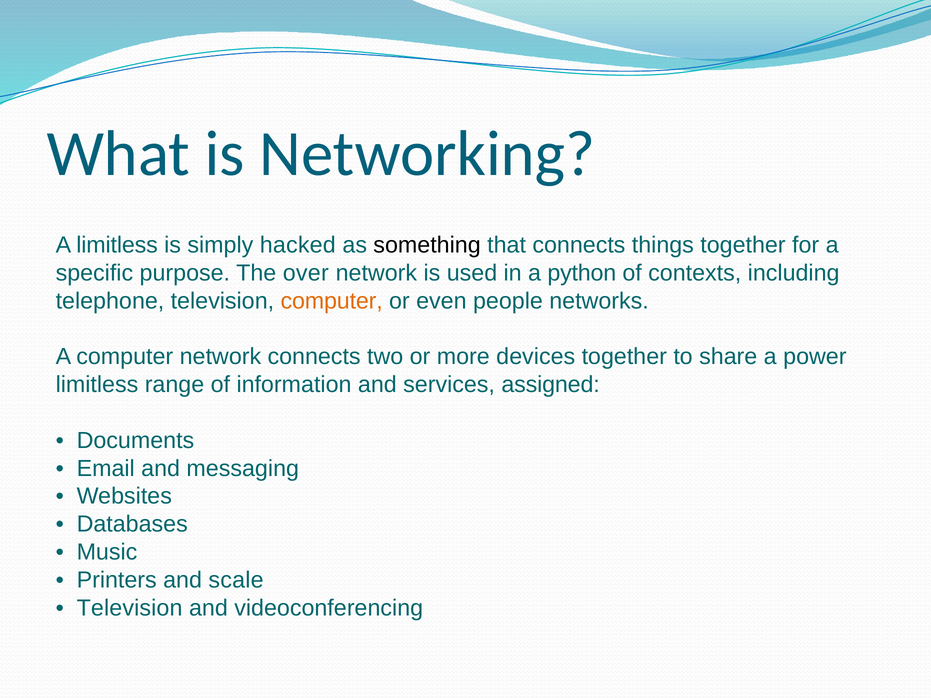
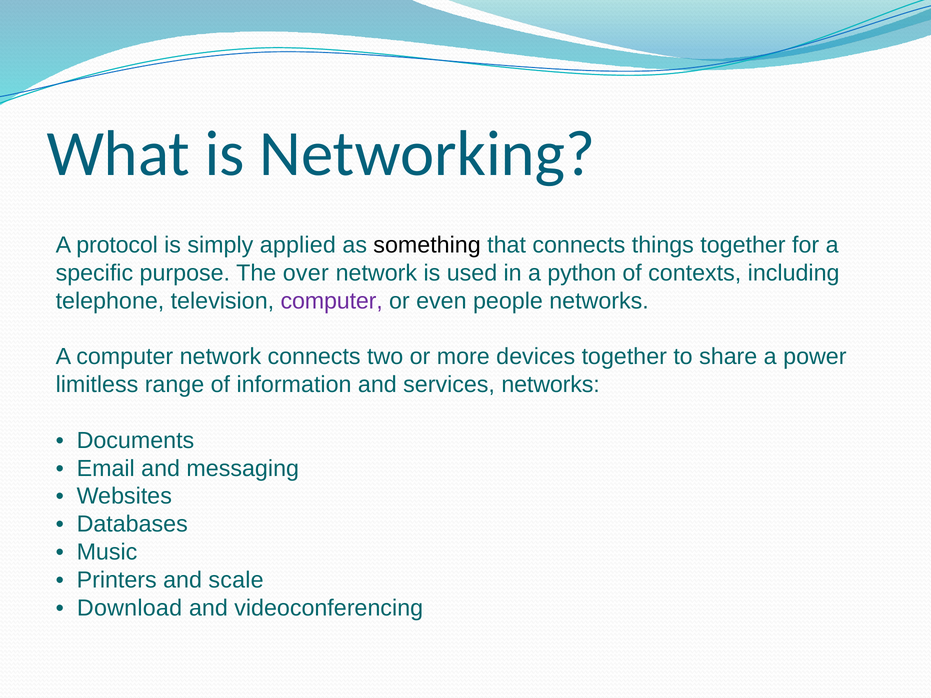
Α limitless: limitless -> protocol (117, 245)
hacked: hacked -> applied (298, 245)
computer colour: orange -> purple (332, 301)
services assigned: assigned -> networks (551, 385)
Television: Television -> Download (130, 608)
